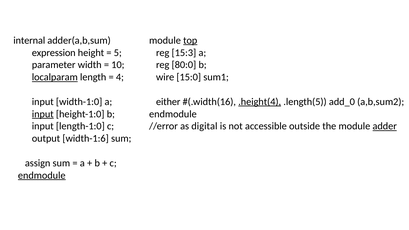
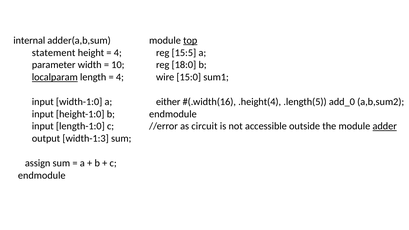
expression: expression -> statement (54, 53)
5: 5 -> 4 (118, 53)
15:3: 15:3 -> 15:5 (184, 53)
80:0: 80:0 -> 18:0 (184, 65)
.height(4 underline: present -> none (260, 102)
input underline: present -> none (43, 114)
digital: digital -> circuit (204, 126)
width-1:6: width-1:6 -> width-1:3 (86, 139)
endmodule underline: present -> none (42, 175)
